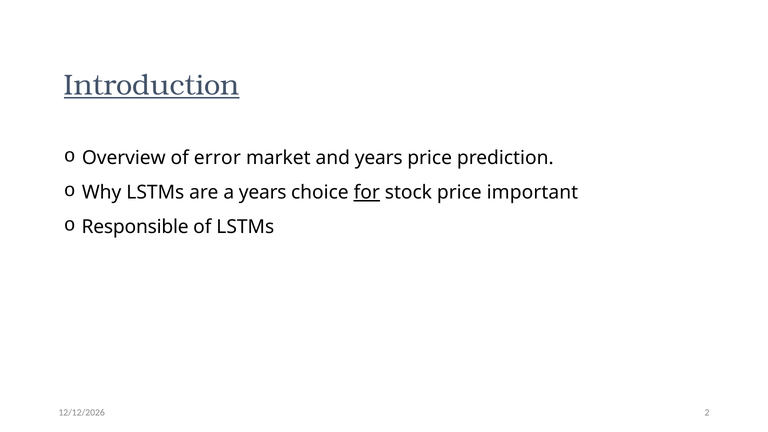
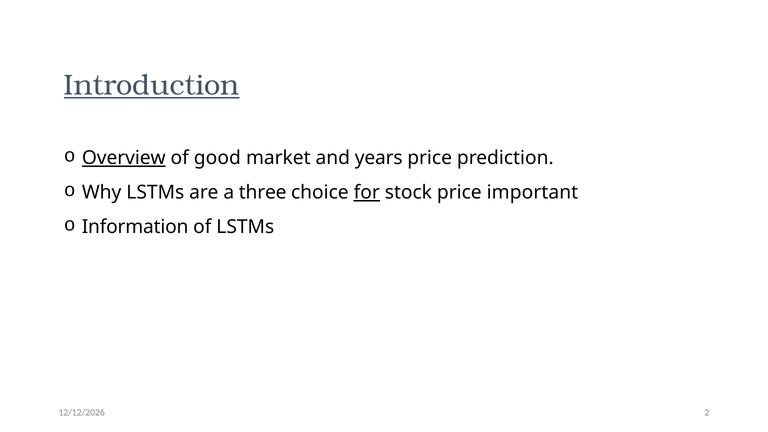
Overview underline: none -> present (124, 158)
error: error -> good (217, 158)
a years: years -> three (263, 193)
Responsible: Responsible -> Information (135, 227)
